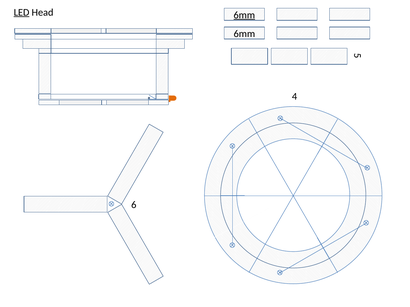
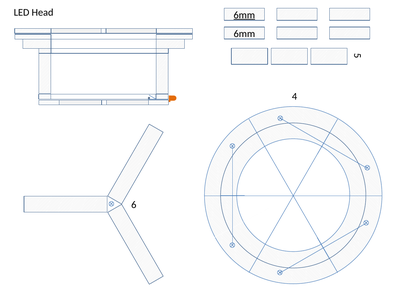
LED underline: present -> none (22, 12)
